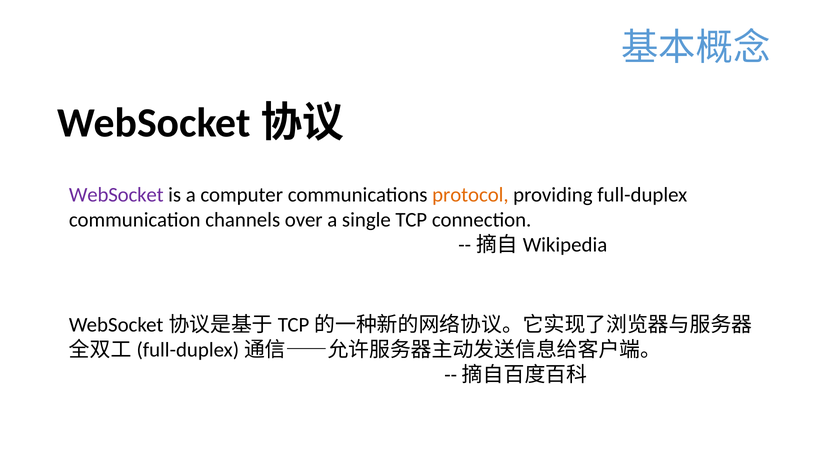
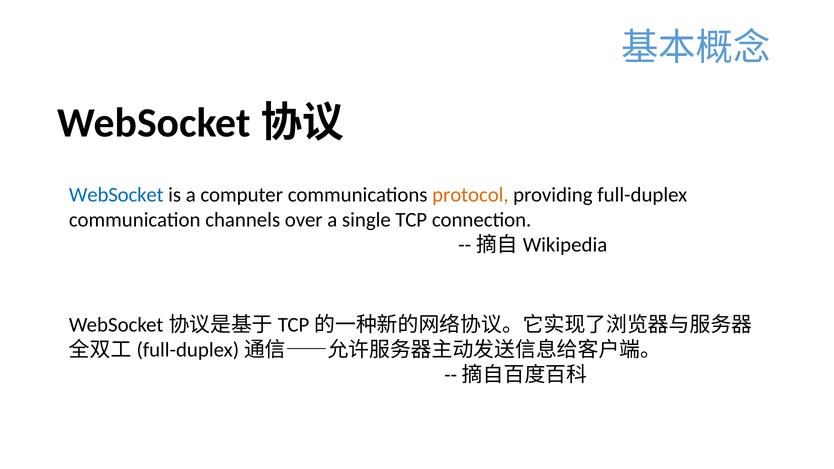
WebSocket colour: purple -> blue (116, 195)
